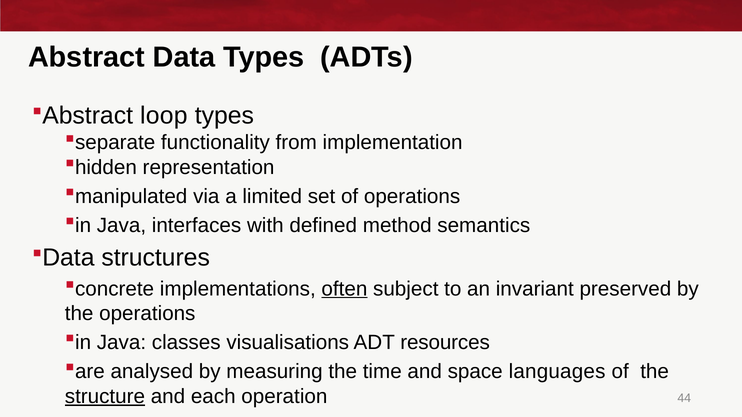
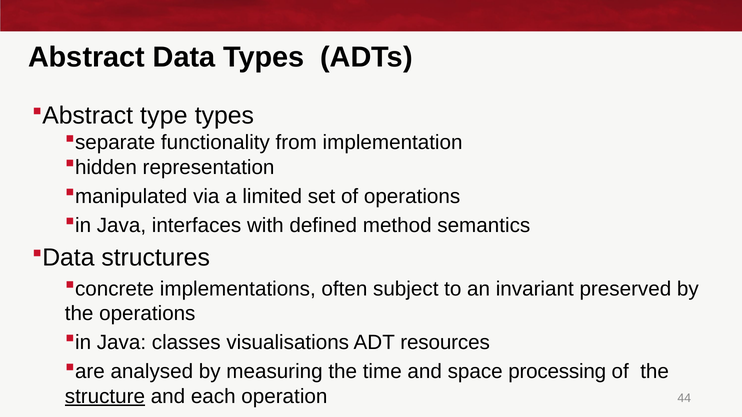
loop: loop -> type (164, 116)
often underline: present -> none (344, 289)
languages: languages -> processing (557, 372)
